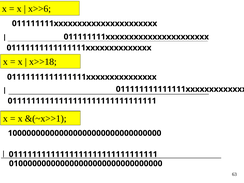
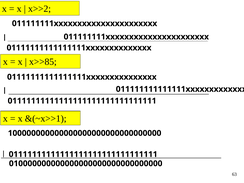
x>>6: x>>6 -> x>>2 (40, 9)
x>>18: x>>18 -> x>>85 (43, 62)
